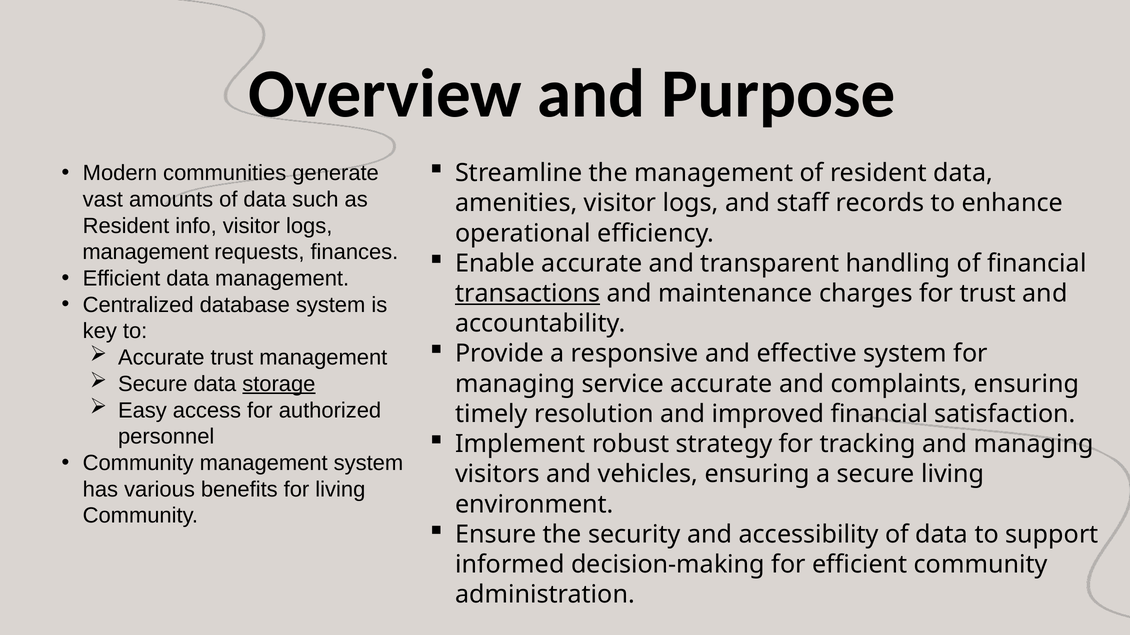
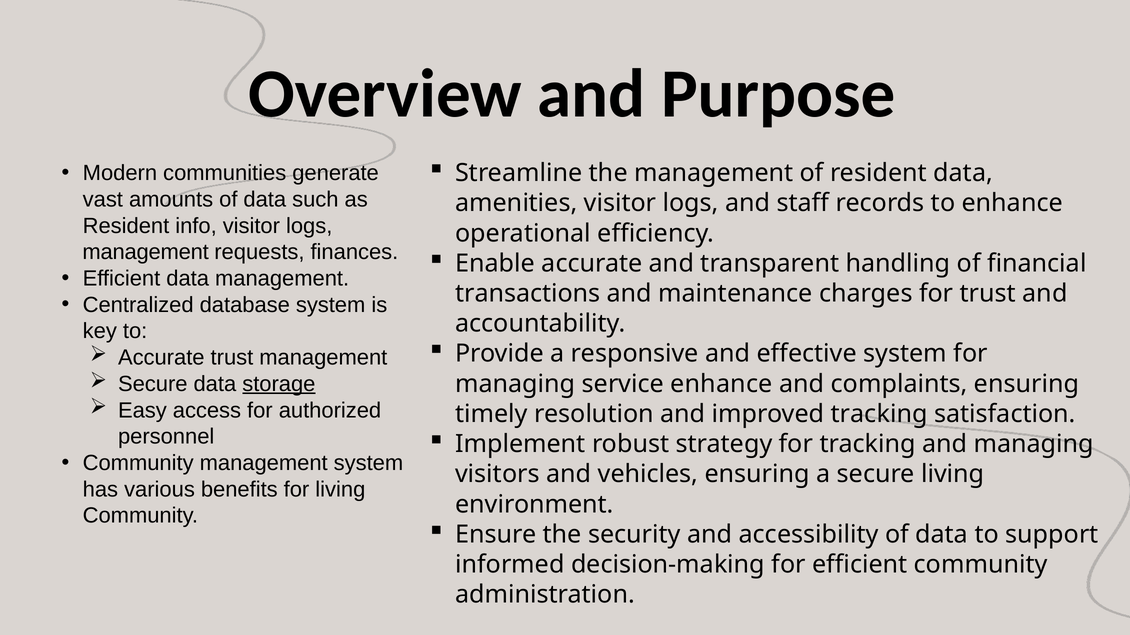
transactions underline: present -> none (528, 294)
service accurate: accurate -> enhance (721, 384)
improved financial: financial -> tracking (879, 414)
